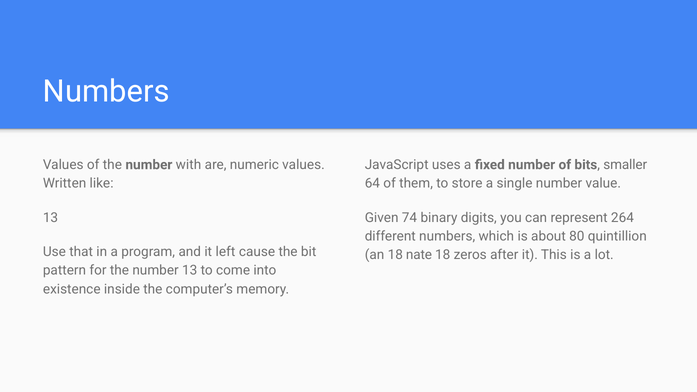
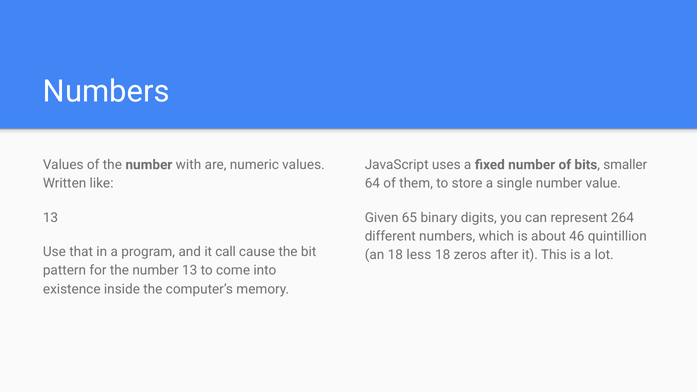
74: 74 -> 65 (409, 218)
80: 80 -> 46 (577, 236)
left: left -> call (226, 252)
nate: nate -> less (419, 255)
